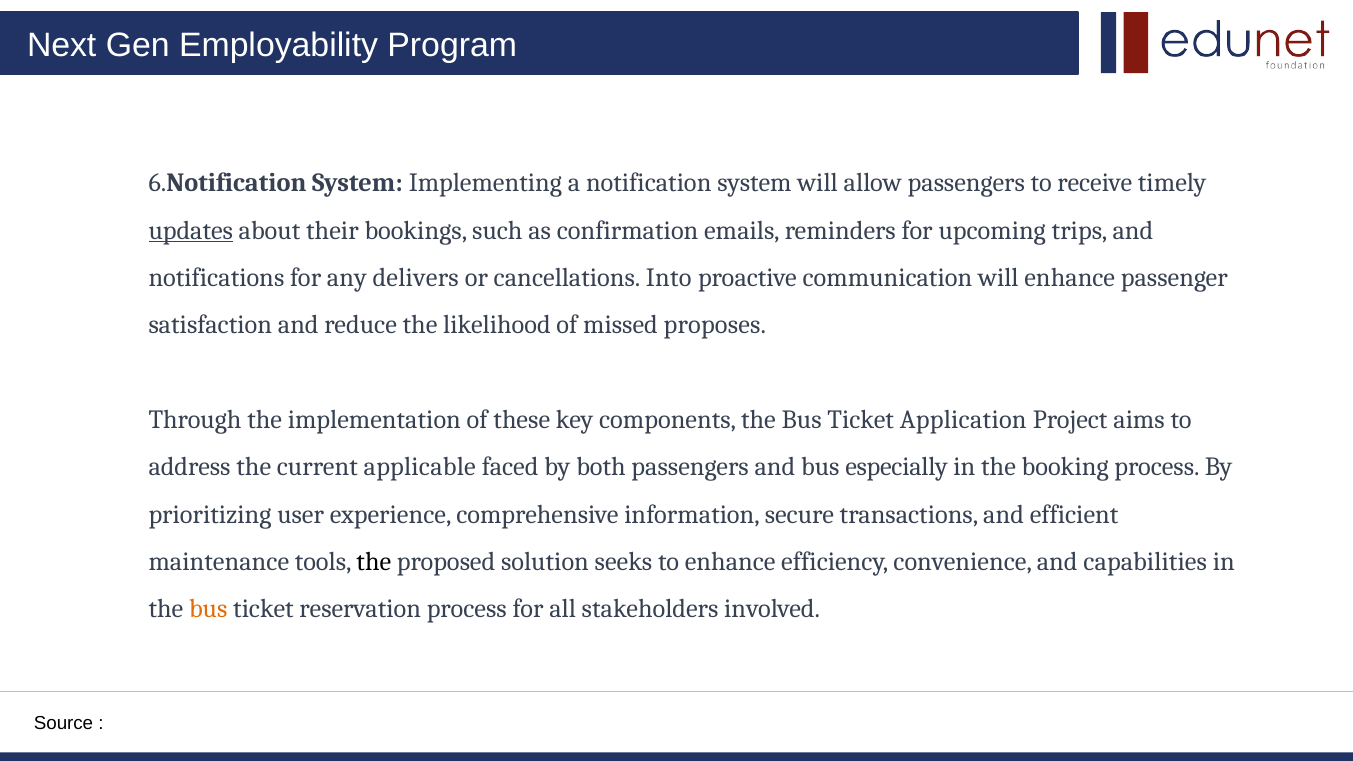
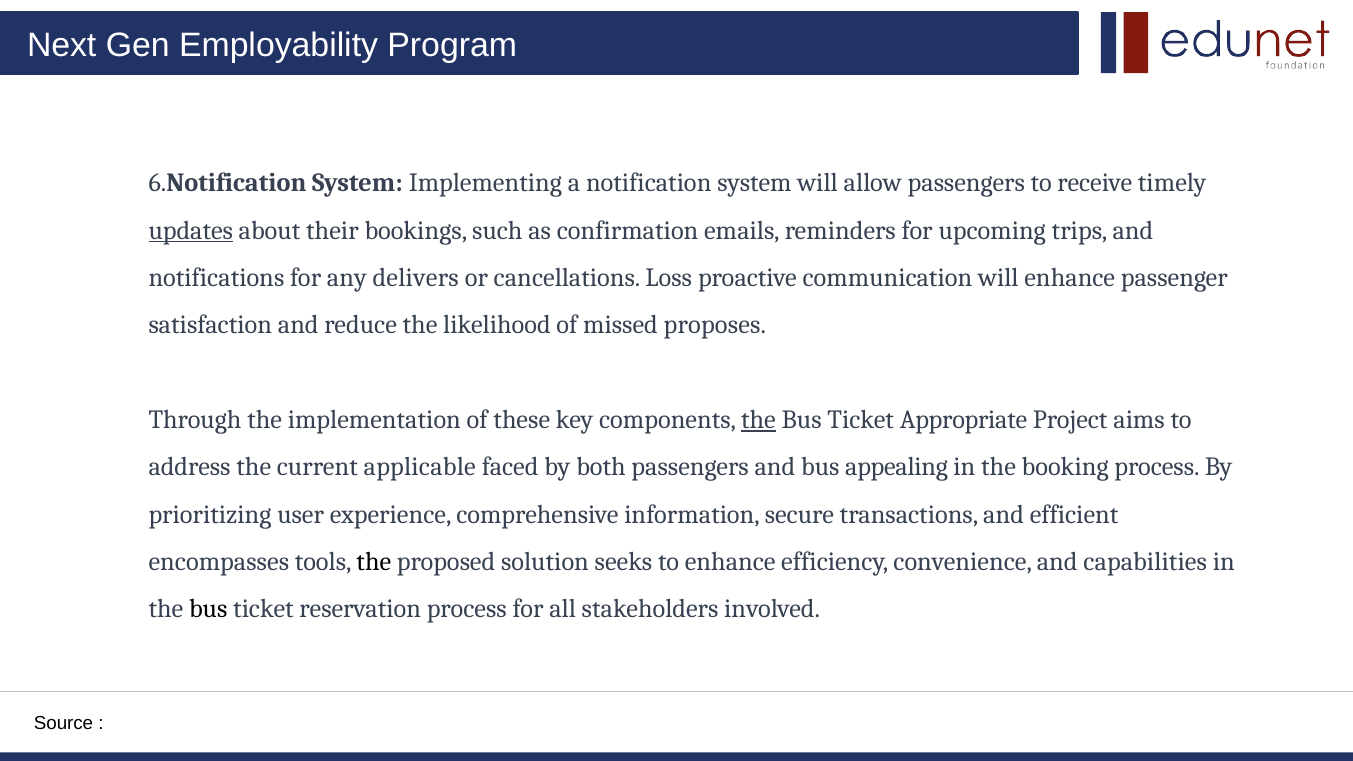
Into: Into -> Loss (669, 278)
the underline: none -> present (758, 420)
Application: Application -> Appropriate (964, 420)
especially: especially -> appealing (897, 467)
maintenance: maintenance -> encompasses (219, 562)
bus colour: orange -> black (208, 609)
